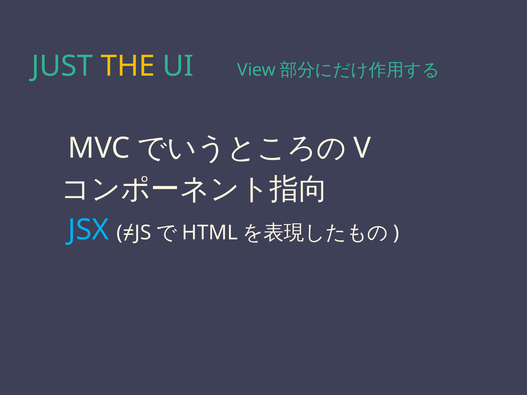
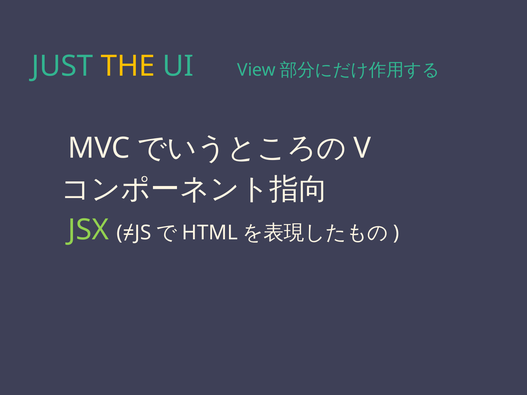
JSX colour: light blue -> light green (88, 230)
